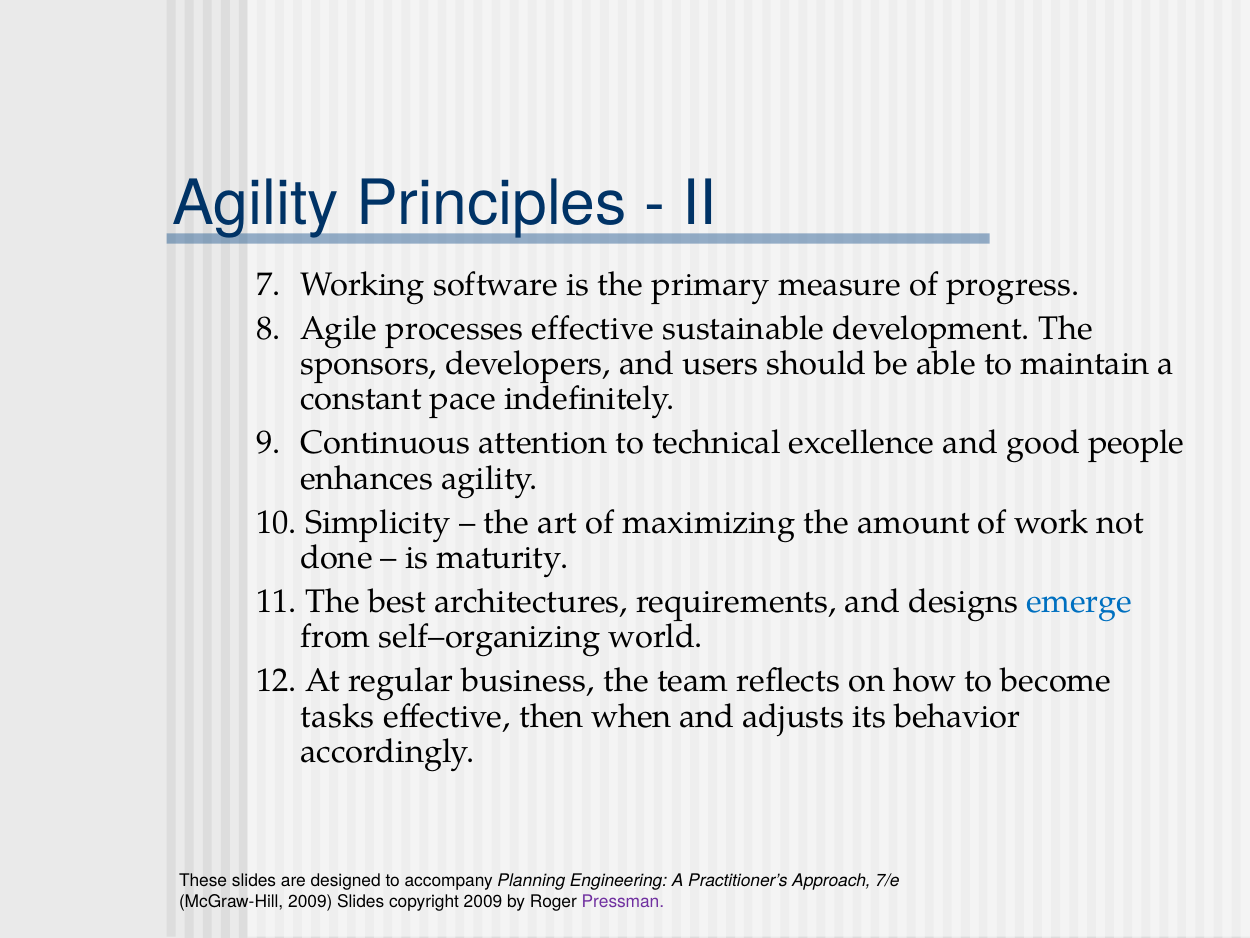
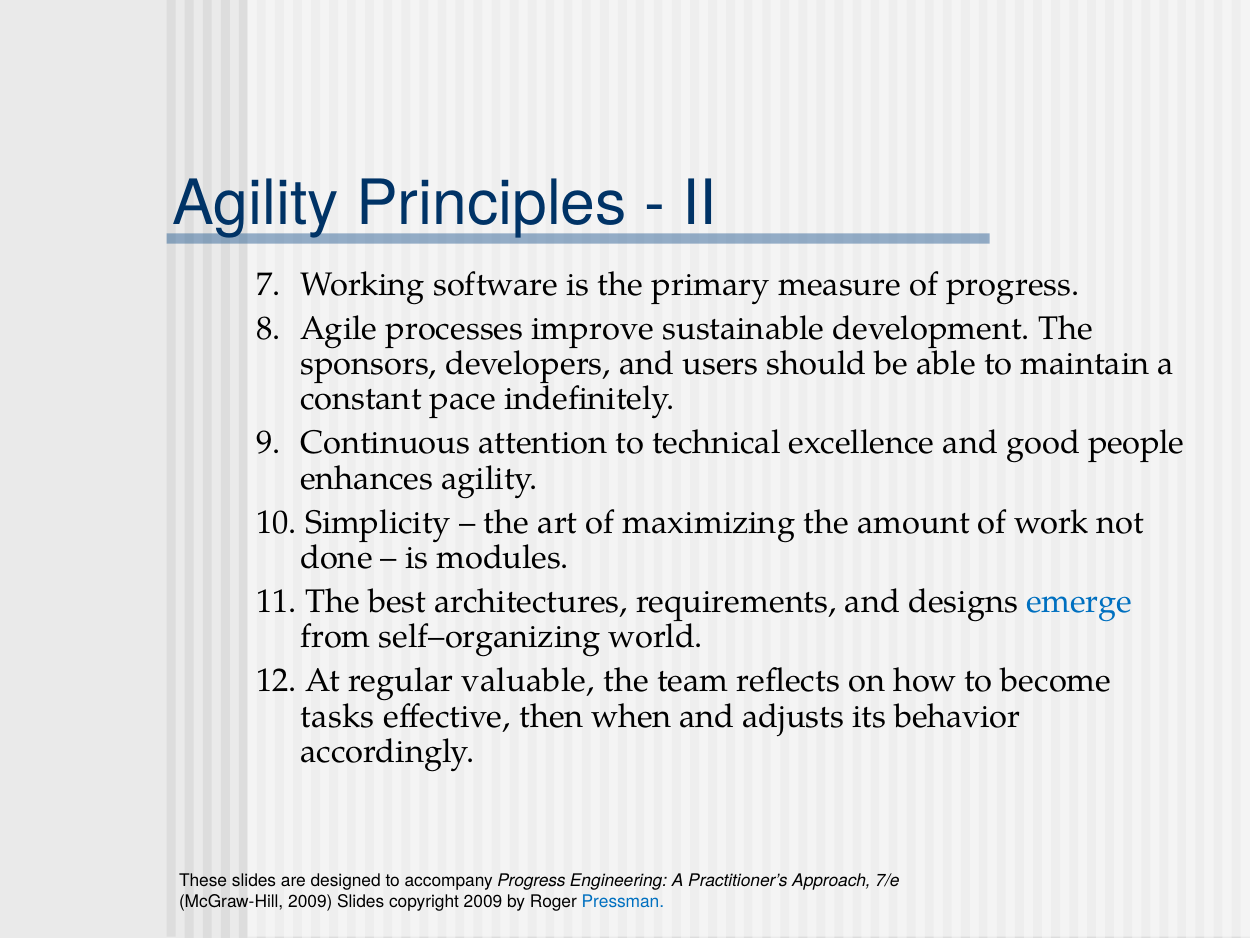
processes effective: effective -> improve (593, 328)
maturity: maturity -> modules (503, 557)
business: business -> valuable (528, 681)
accompany Planning: Planning -> Progress (531, 880)
Pressman colour: purple -> blue (623, 901)
